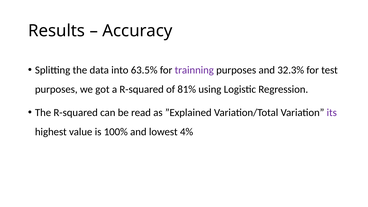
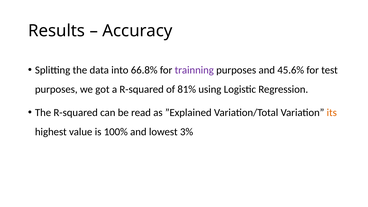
63.5%: 63.5% -> 66.8% (144, 70)
32.3%: 32.3% -> 45.6% (291, 70)
its colour: purple -> orange (332, 113)
4%: 4% -> 3% (187, 132)
